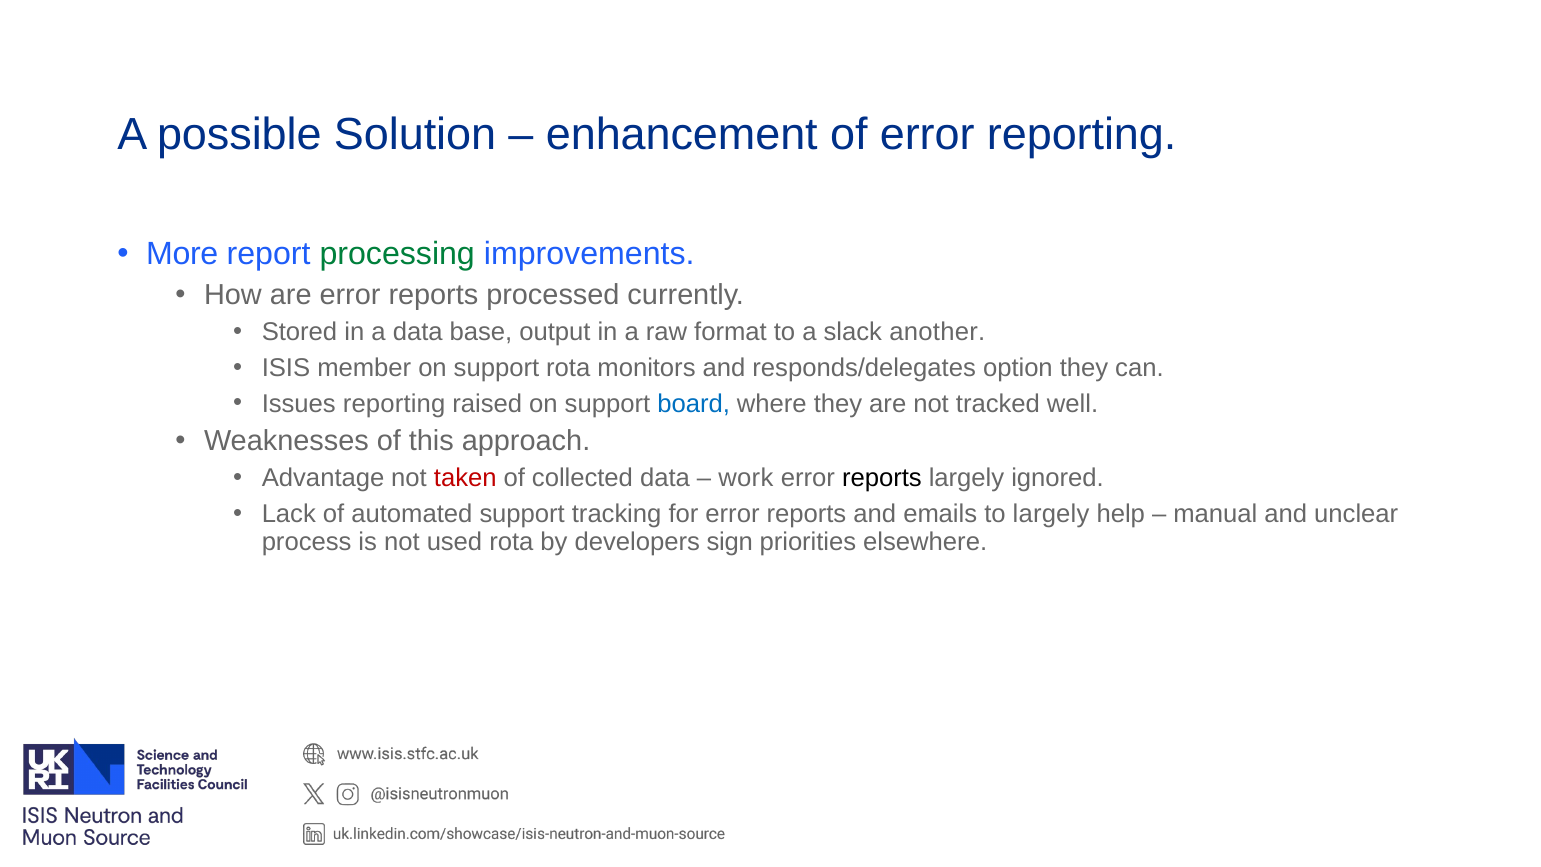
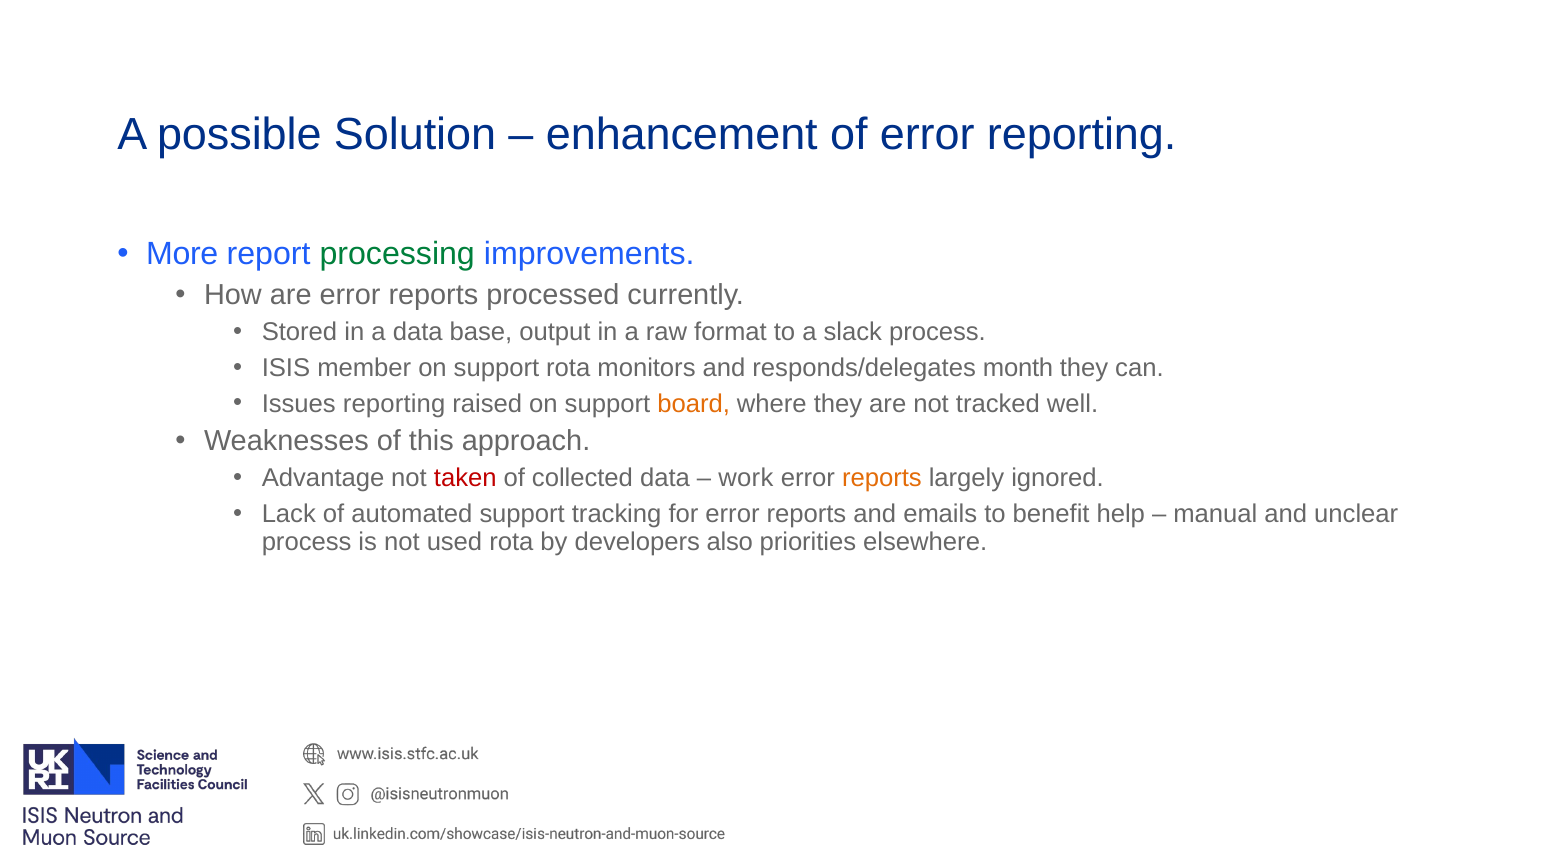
slack another: another -> process (937, 332)
option: option -> month (1018, 368)
board colour: blue -> orange (694, 404)
reports colour: black -> orange (882, 478)
to largely: largely -> benefit (1051, 514)
sign: sign -> also (730, 542)
